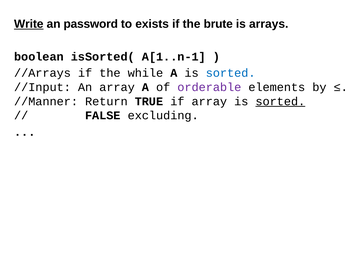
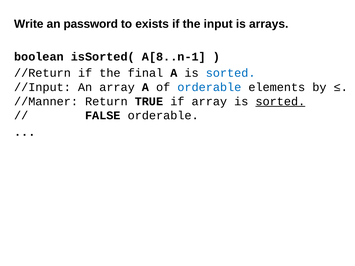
Write underline: present -> none (29, 24)
brute: brute -> input (218, 24)
A[1..n-1: A[1..n-1 -> A[8..n-1 (174, 57)
//Arrays: //Arrays -> //Return (42, 73)
while: while -> final (145, 73)
orderable colour: purple -> blue (209, 87)
FALSE excluding: excluding -> orderable (163, 116)
